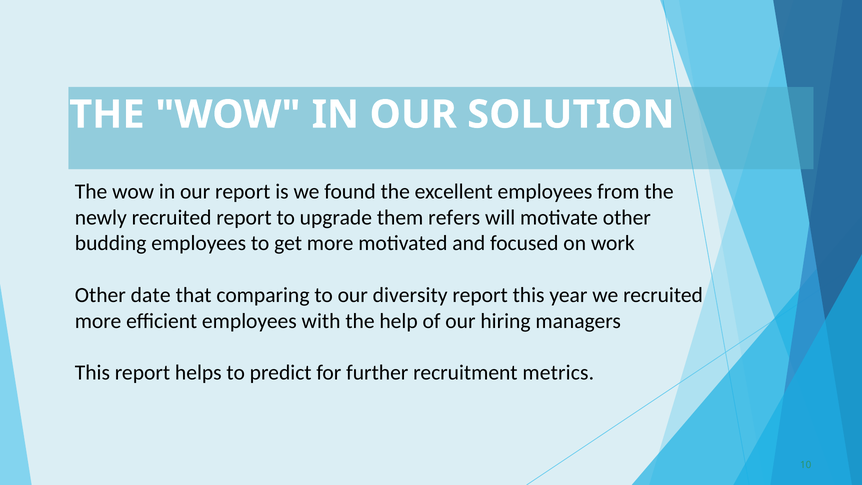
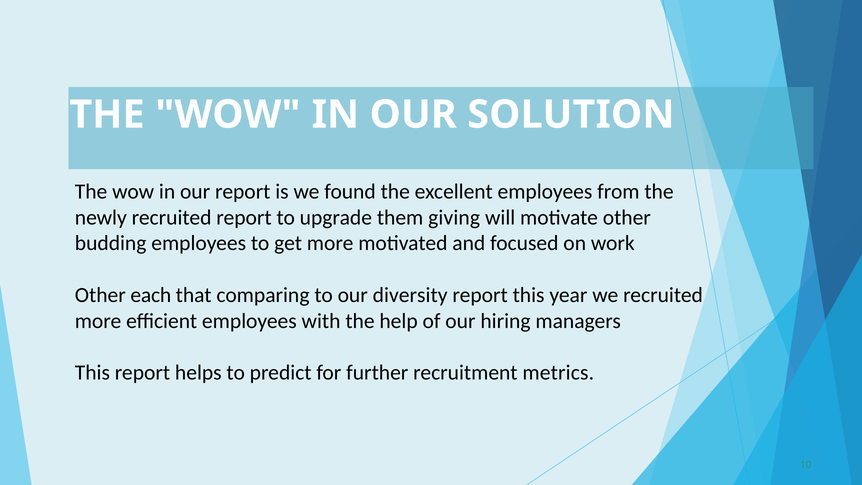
refers: refers -> giving (454, 217)
date: date -> each (151, 295)
